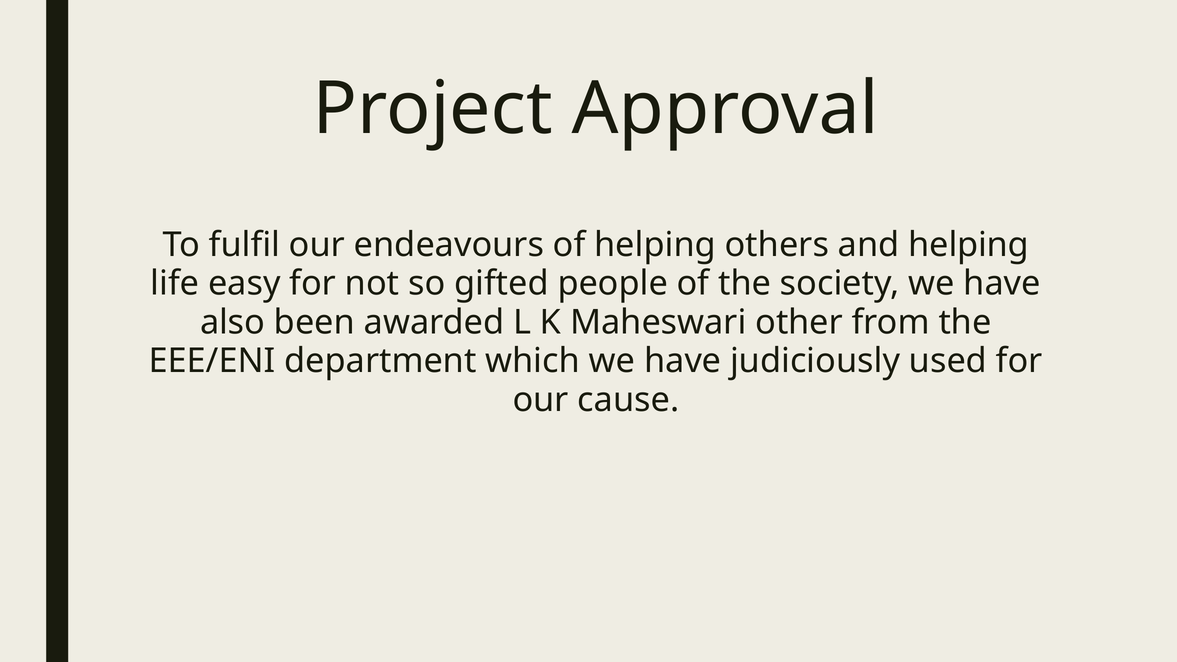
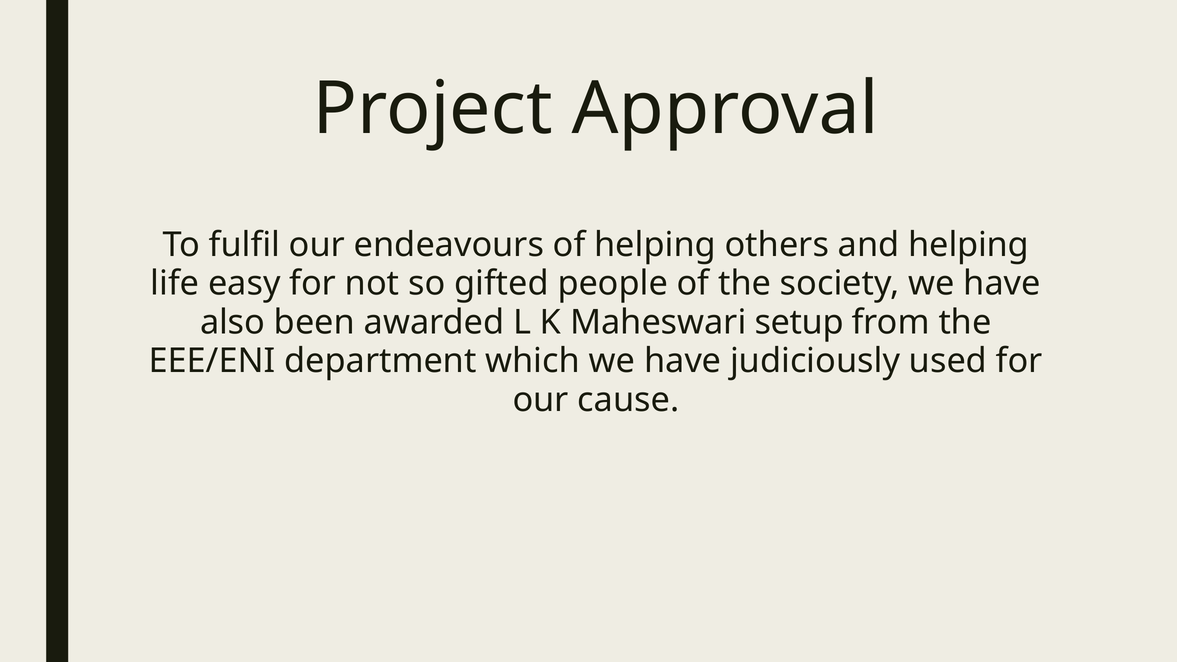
other: other -> setup (799, 322)
